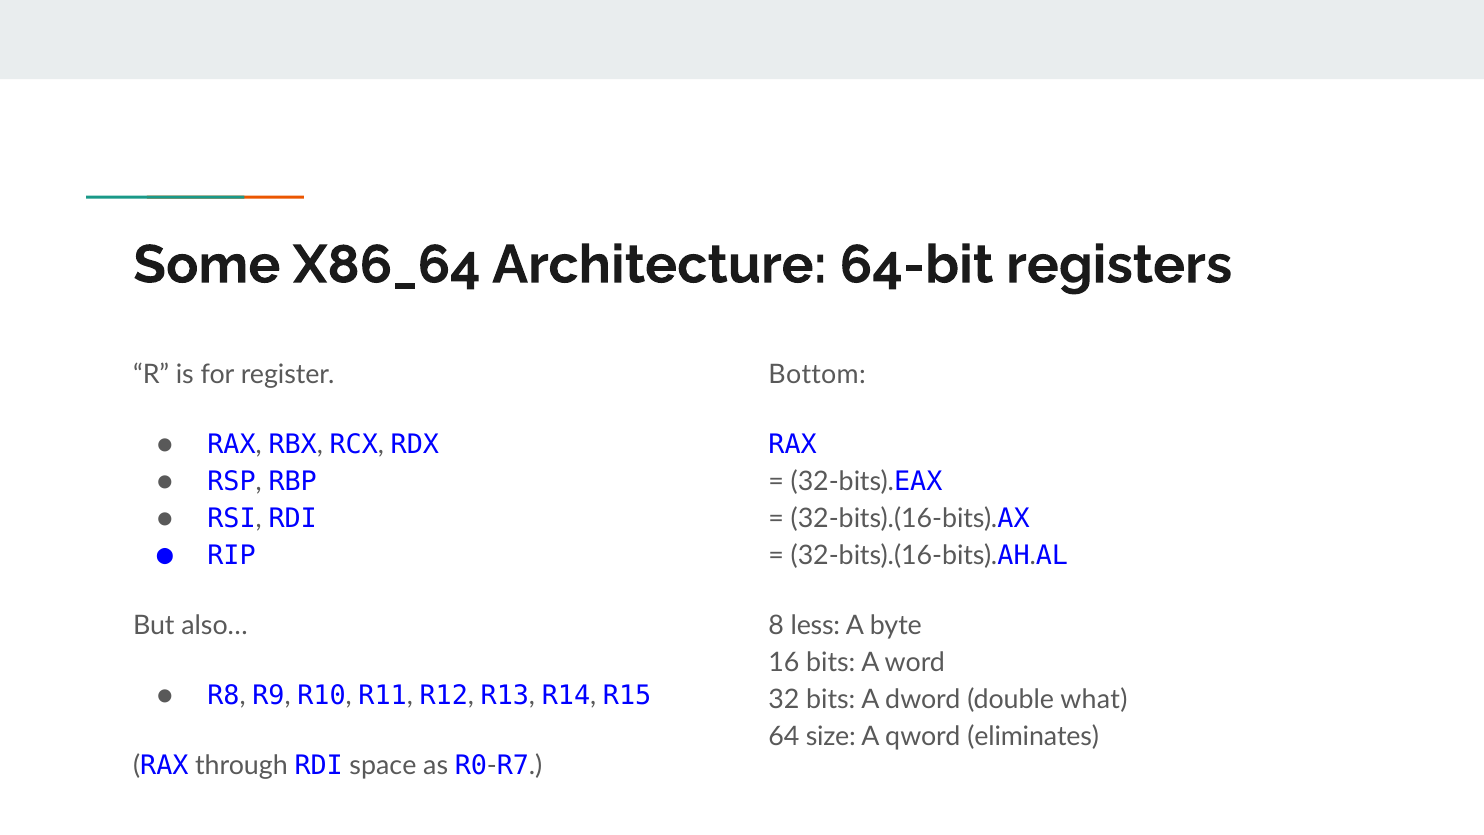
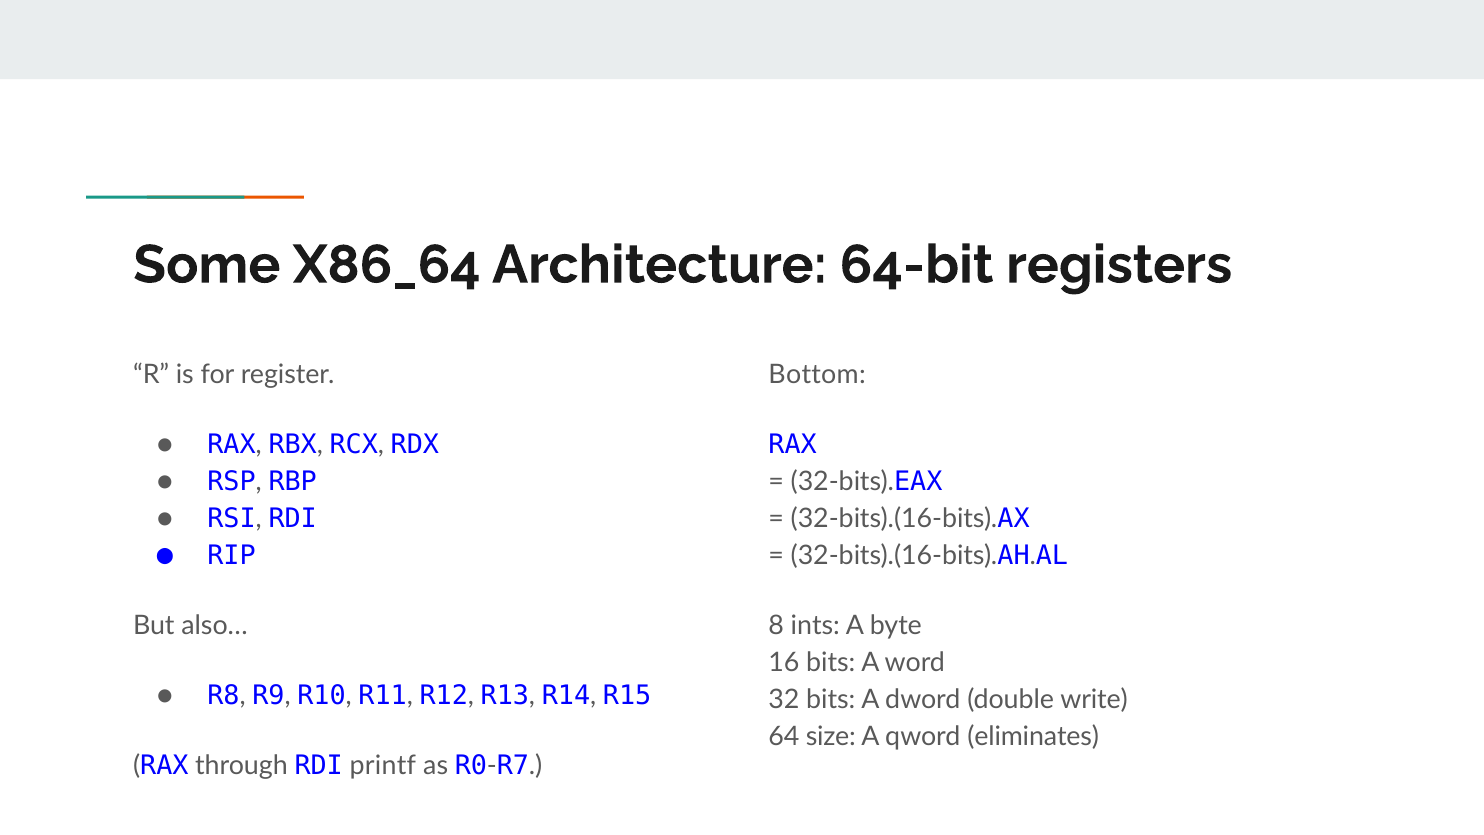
less: less -> ints (815, 626)
what: what -> write (1094, 700)
space: space -> printf (383, 766)
